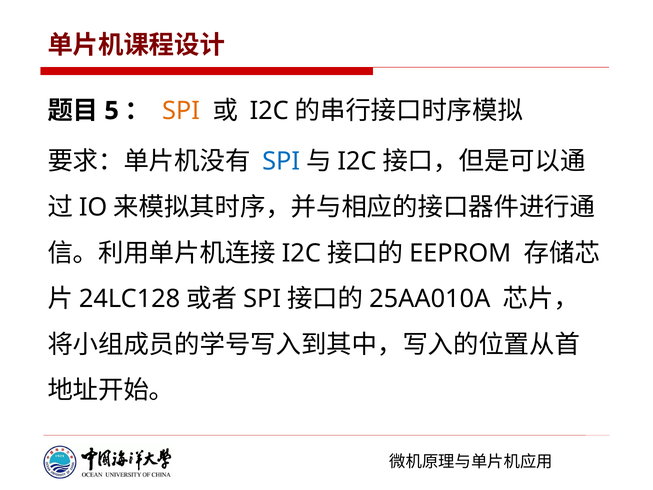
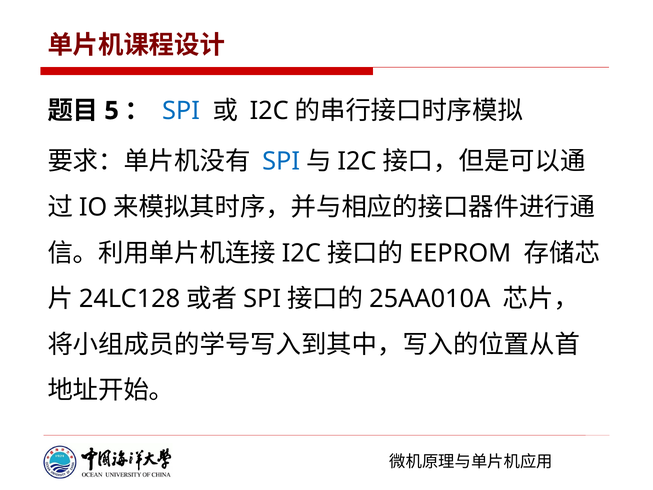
SPI colour: orange -> blue (181, 111)
